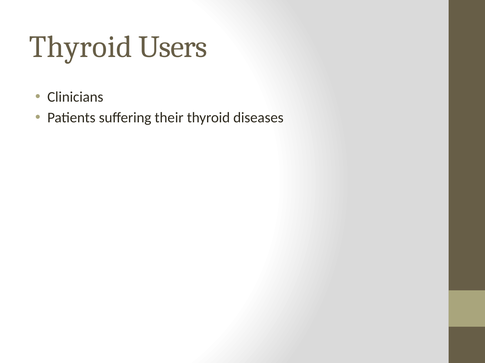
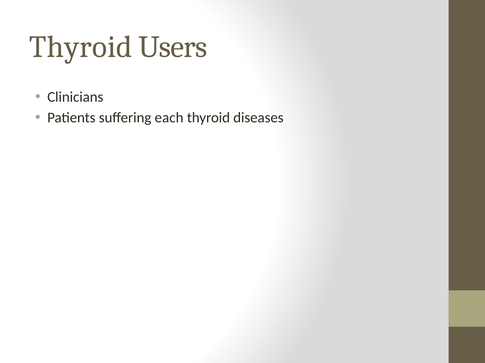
their: their -> each (169, 118)
